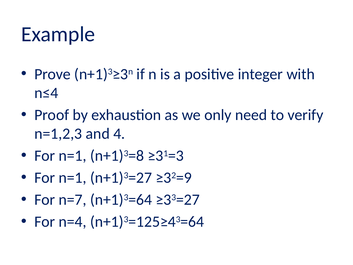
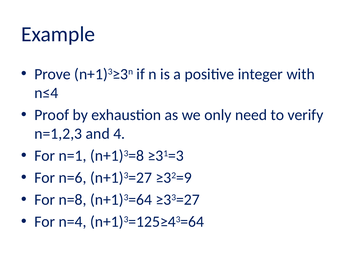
n=1: n=1 -> n=6 (73, 178)
n=7: n=7 -> n=8 (73, 200)
